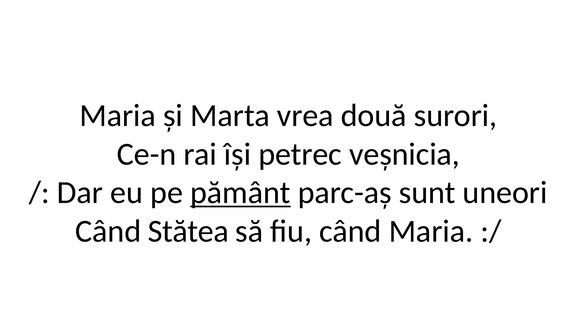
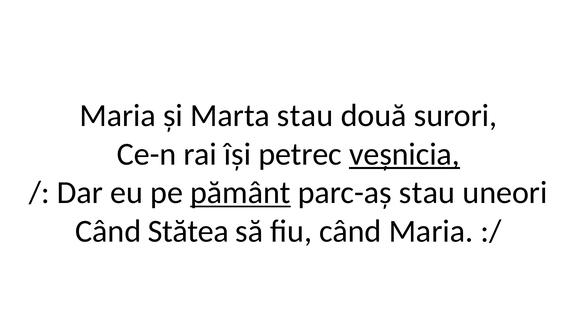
Marta vrea: vrea -> stau (305, 115)
veșnicia underline: none -> present (405, 154)
parc-aș sunt: sunt -> stau (427, 192)
